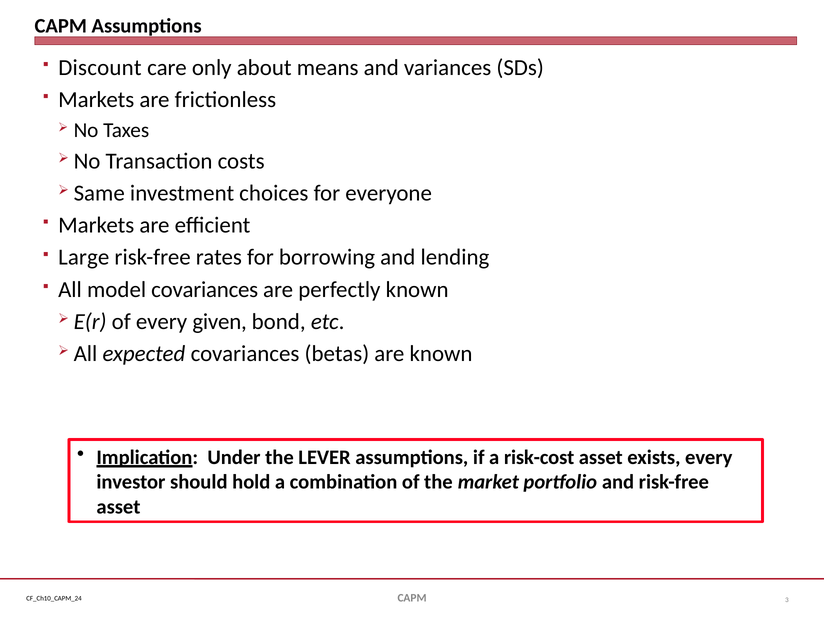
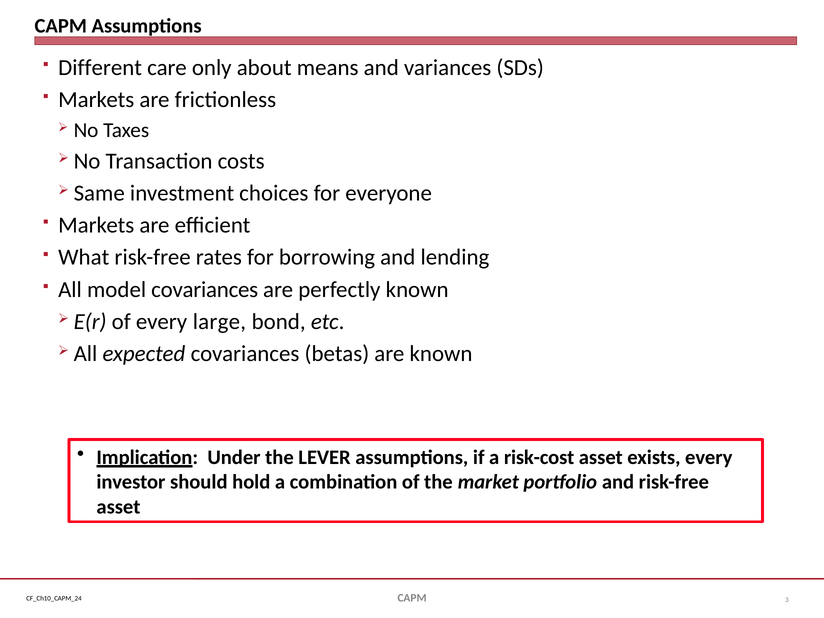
Discount: Discount -> Different (100, 67)
Large: Large -> What (84, 257)
given: given -> large (219, 322)
